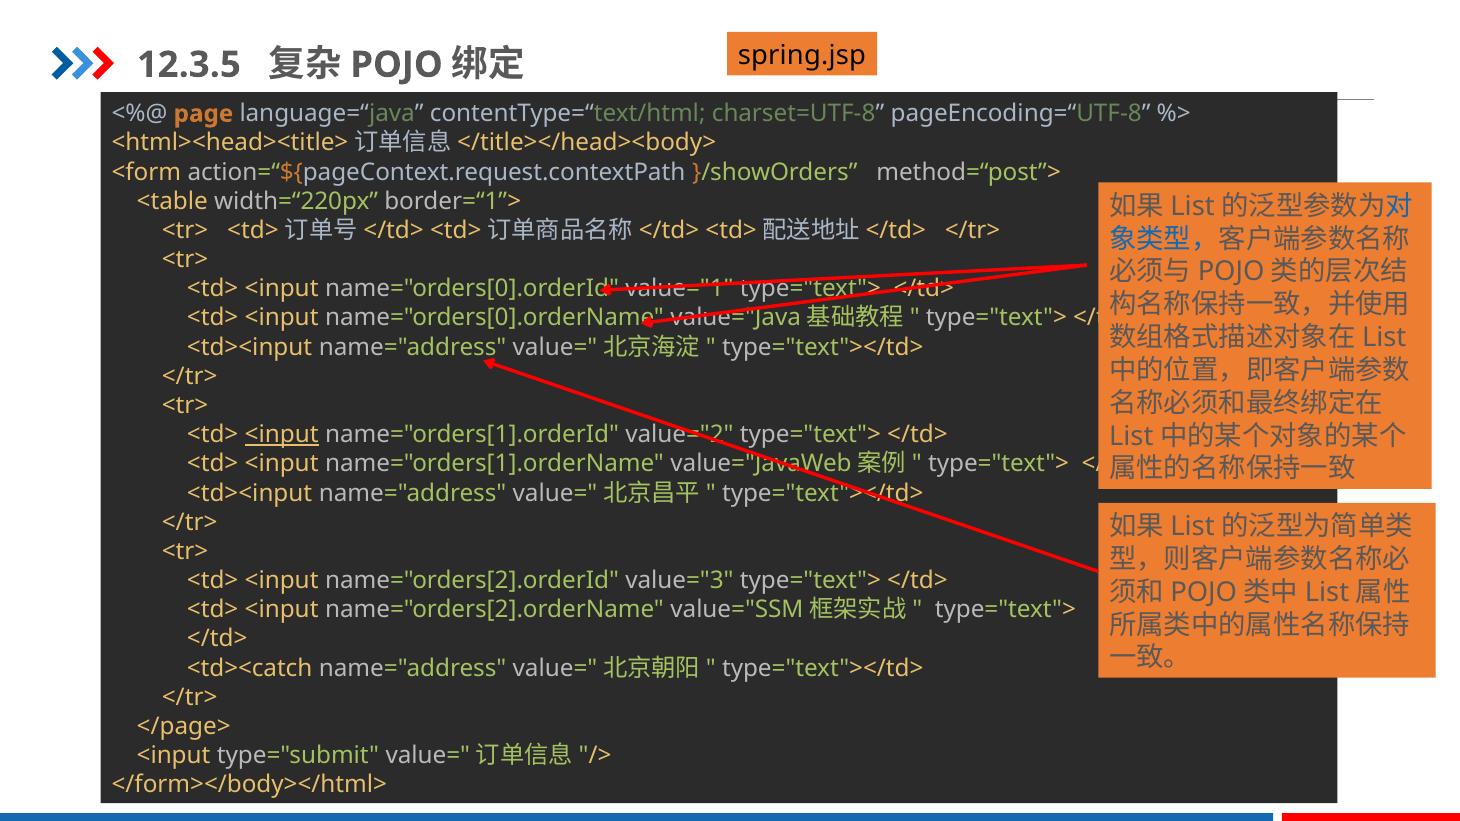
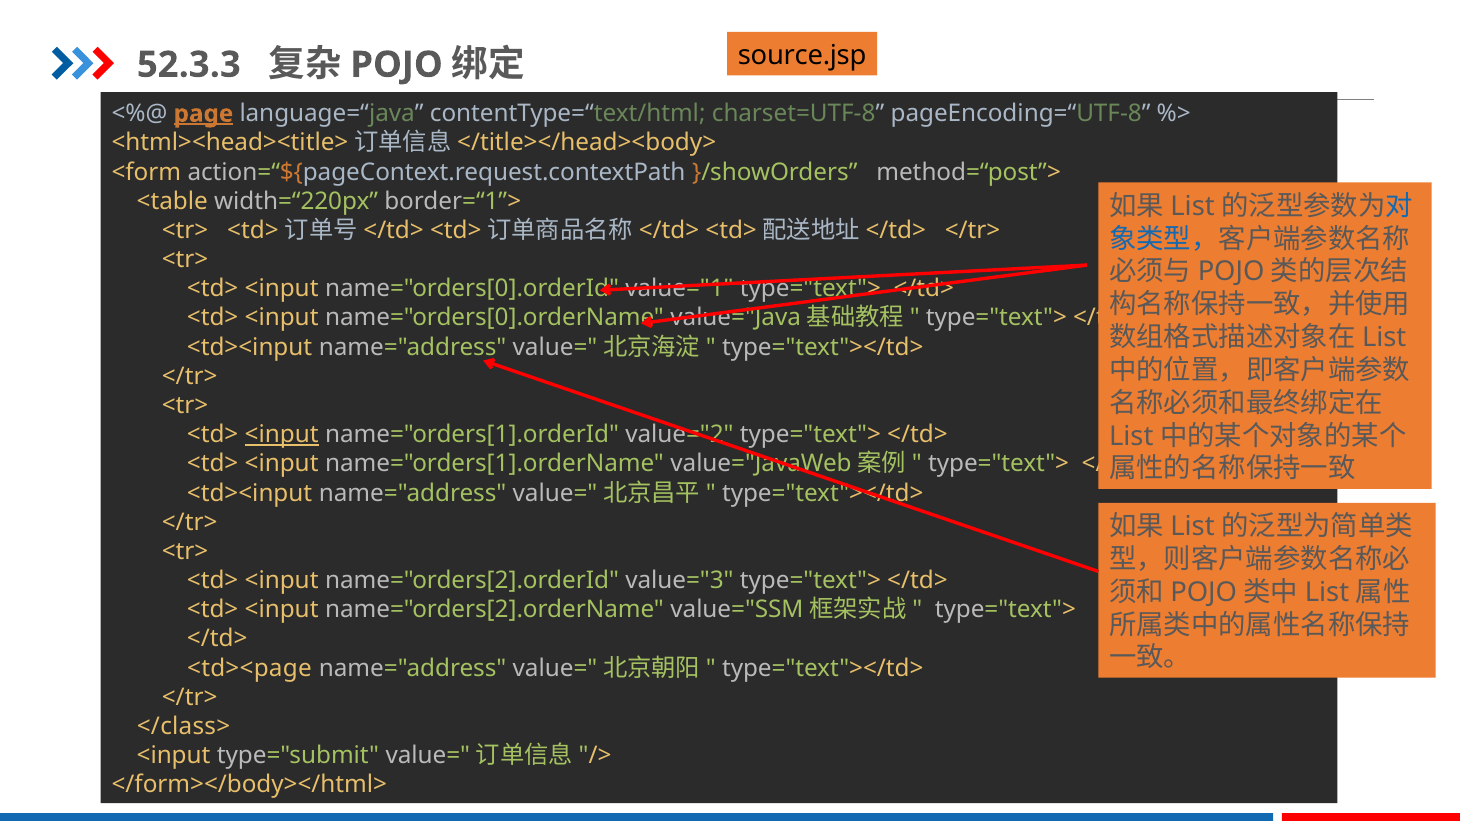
spring.jsp: spring.jsp -> source.jsp (802, 56)
12.3.5: 12.3.5 -> 52.3.3 (189, 65)
page underline: none -> present (203, 114)
<td><catch: <td><catch -> <td><page (249, 668)
</page>: </page> -> </class> (184, 727)
